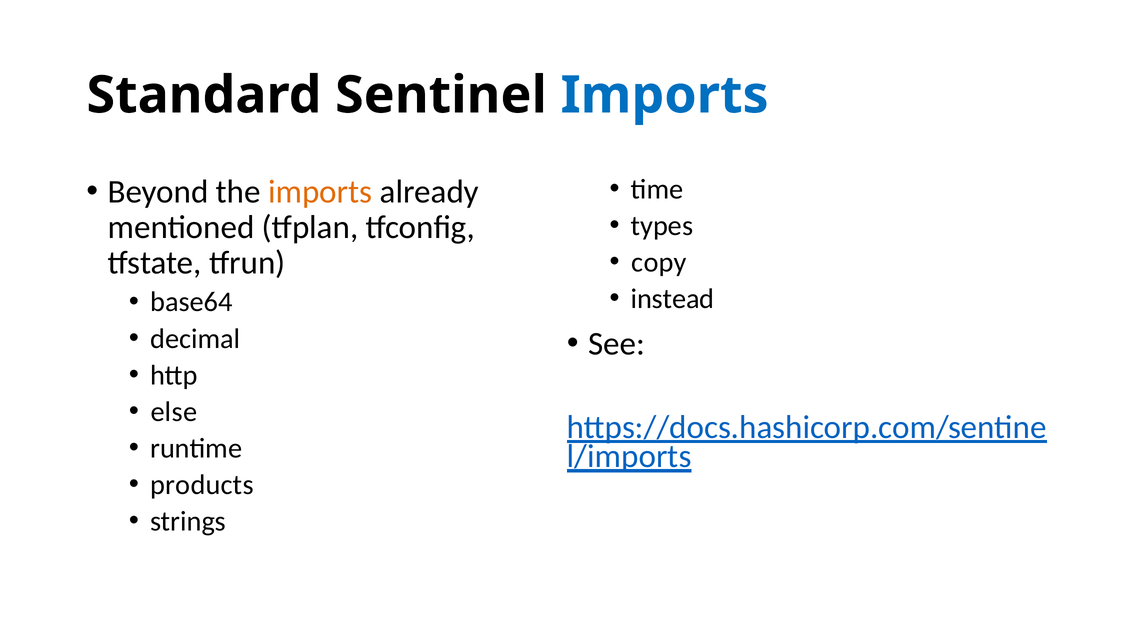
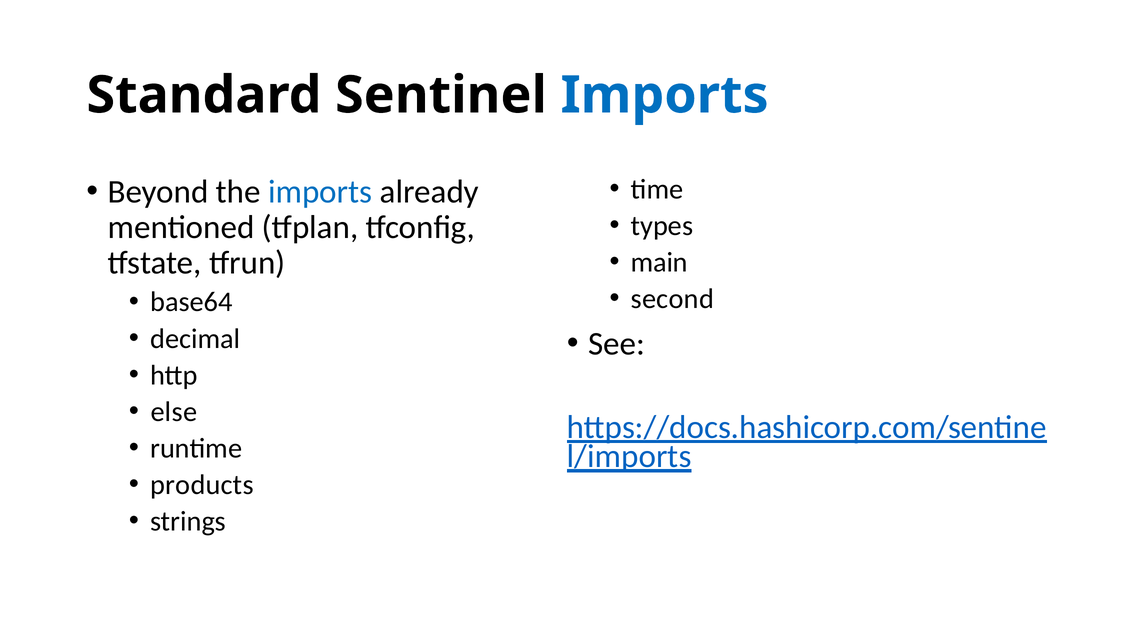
imports colour: orange -> blue (320, 192)
copy: copy -> main (659, 262)
instead: instead -> second (672, 299)
